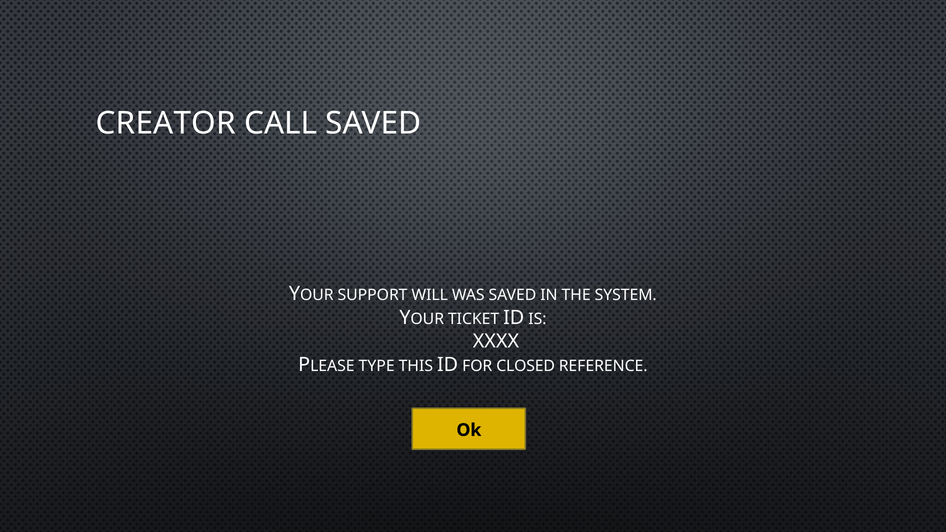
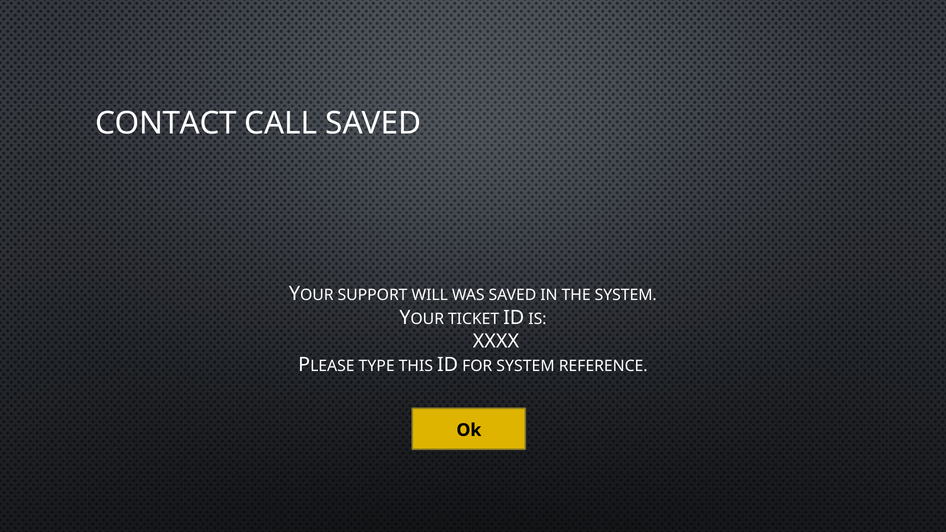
CREATOR: CREATOR -> CONTACT (166, 123)
FOR CLOSED: CLOSED -> SYSTEM (526, 366)
